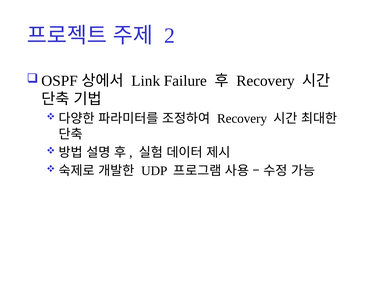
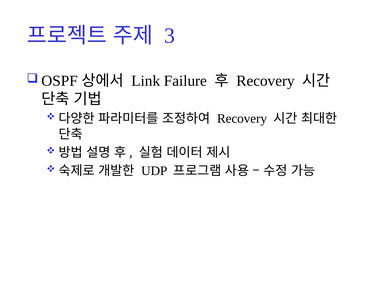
2: 2 -> 3 (170, 36)
